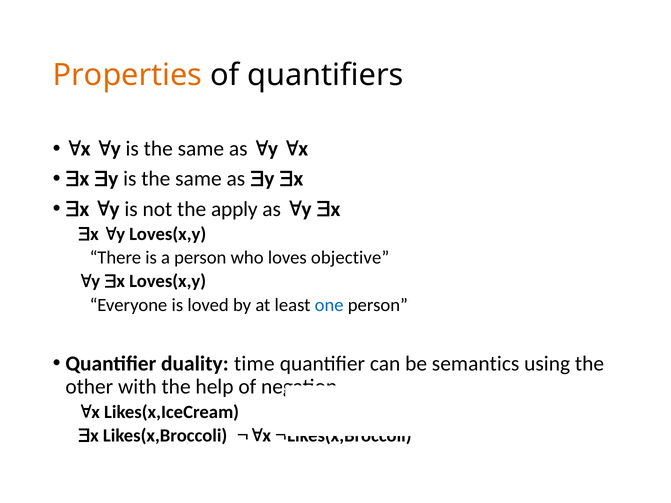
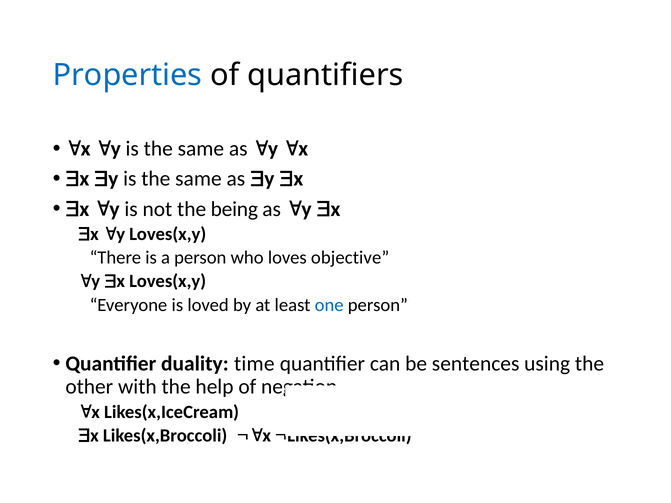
Properties colour: orange -> blue (127, 75)
apply: apply -> being (234, 209)
semantics: semantics -> sentences (476, 364)
